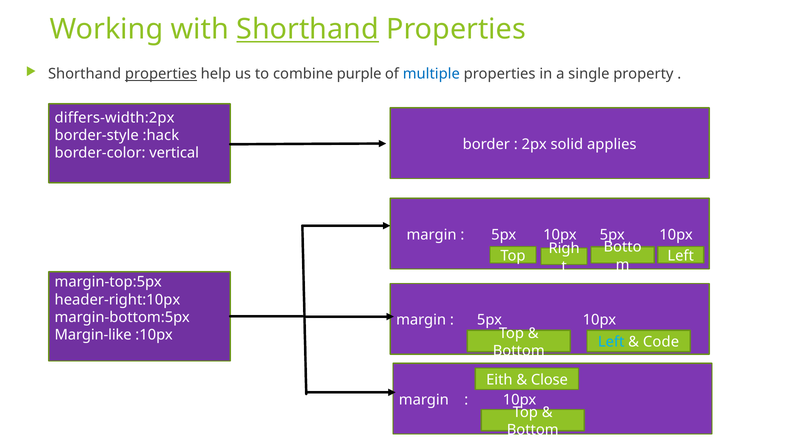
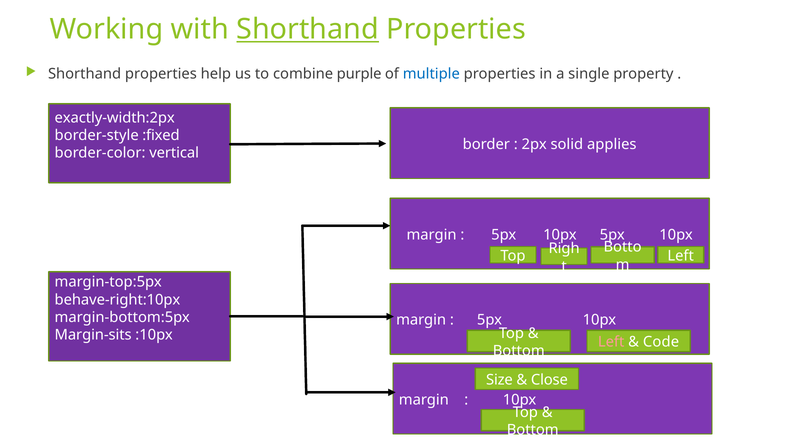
properties underline: present -> none (161, 74)
differs-width:2px: differs-width:2px -> exactly-width:2px (115, 118)
:hack: :hack -> :fixed (161, 135)
header-right:10px: header-right:10px -> behave-right:10px (117, 300)
Margin-like: Margin-like -> Margin-sits (93, 335)
Left colour: light blue -> pink (611, 342)
Eith: Eith -> Size (499, 380)
